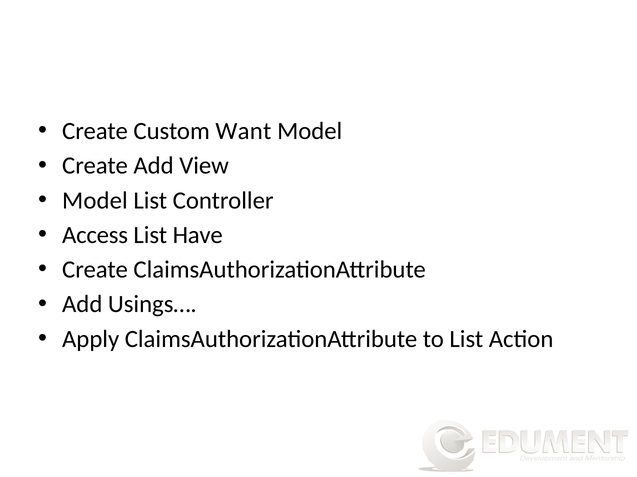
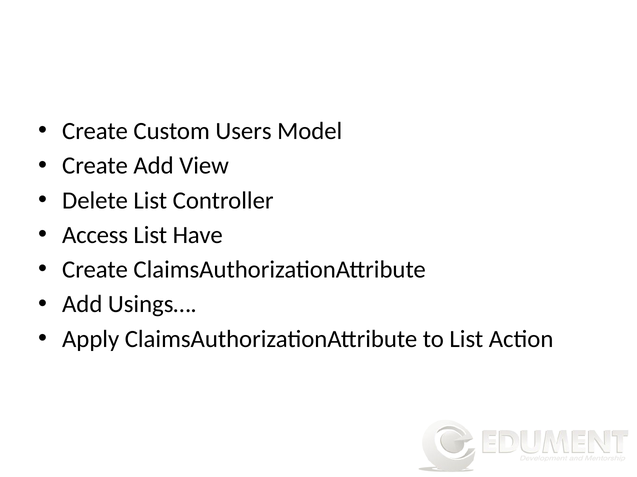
Want: Want -> Users (243, 131)
Model: Model -> Delete (95, 201)
